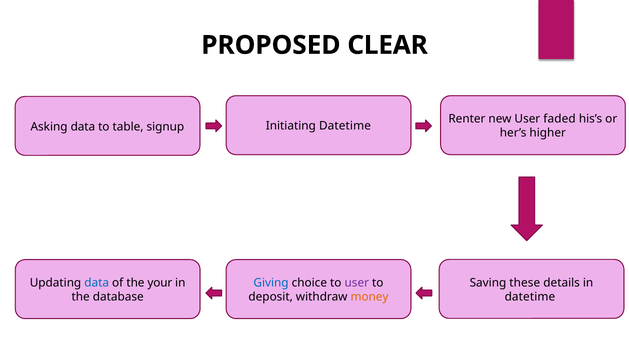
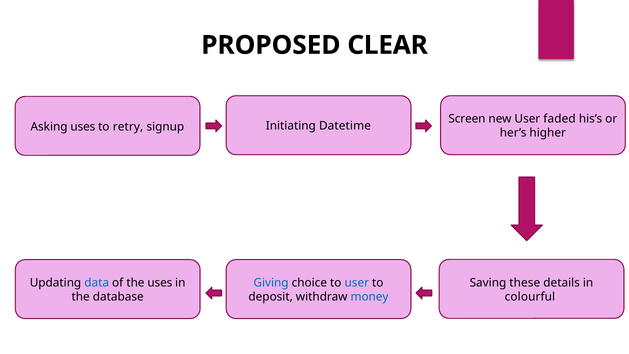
Renter: Renter -> Screen (467, 119)
Asking data: data -> uses (83, 127)
table: table -> retry (128, 127)
the your: your -> uses (160, 283)
user colour: purple -> blue (357, 283)
datetime: datetime -> colourful (530, 297)
money colour: orange -> blue (370, 297)
